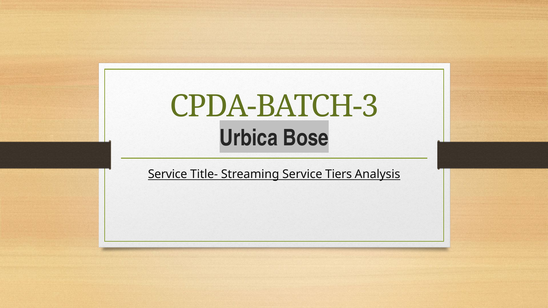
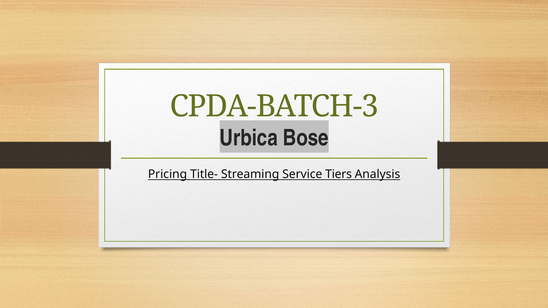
Service: Service -> Pricing (167, 174)
